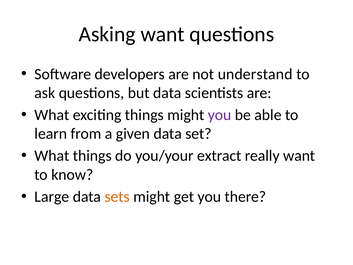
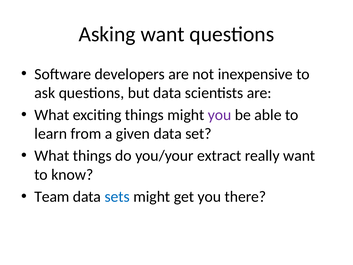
understand: understand -> inexpensive (255, 74)
Large: Large -> Team (52, 196)
sets colour: orange -> blue (117, 196)
